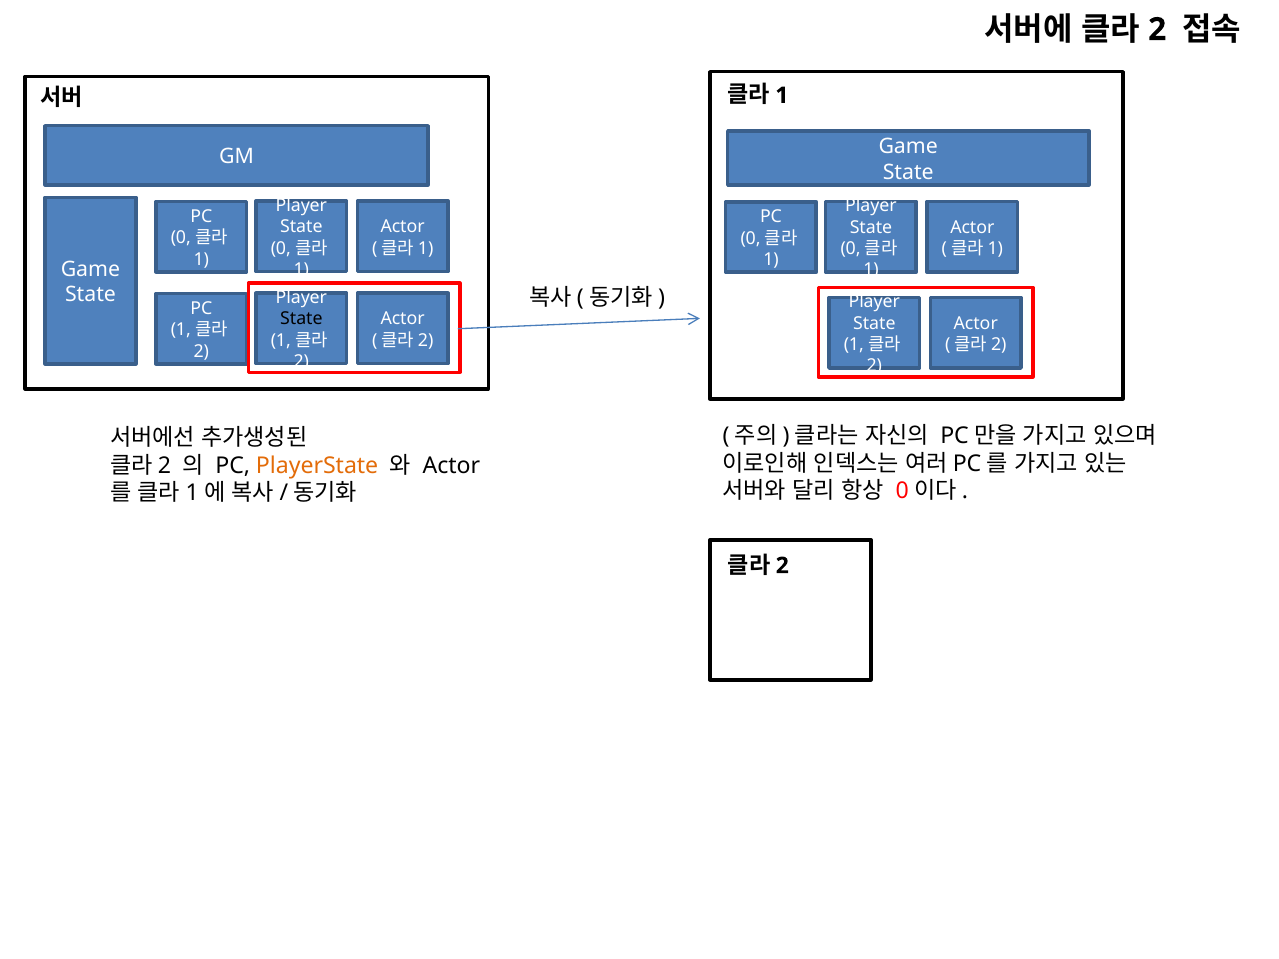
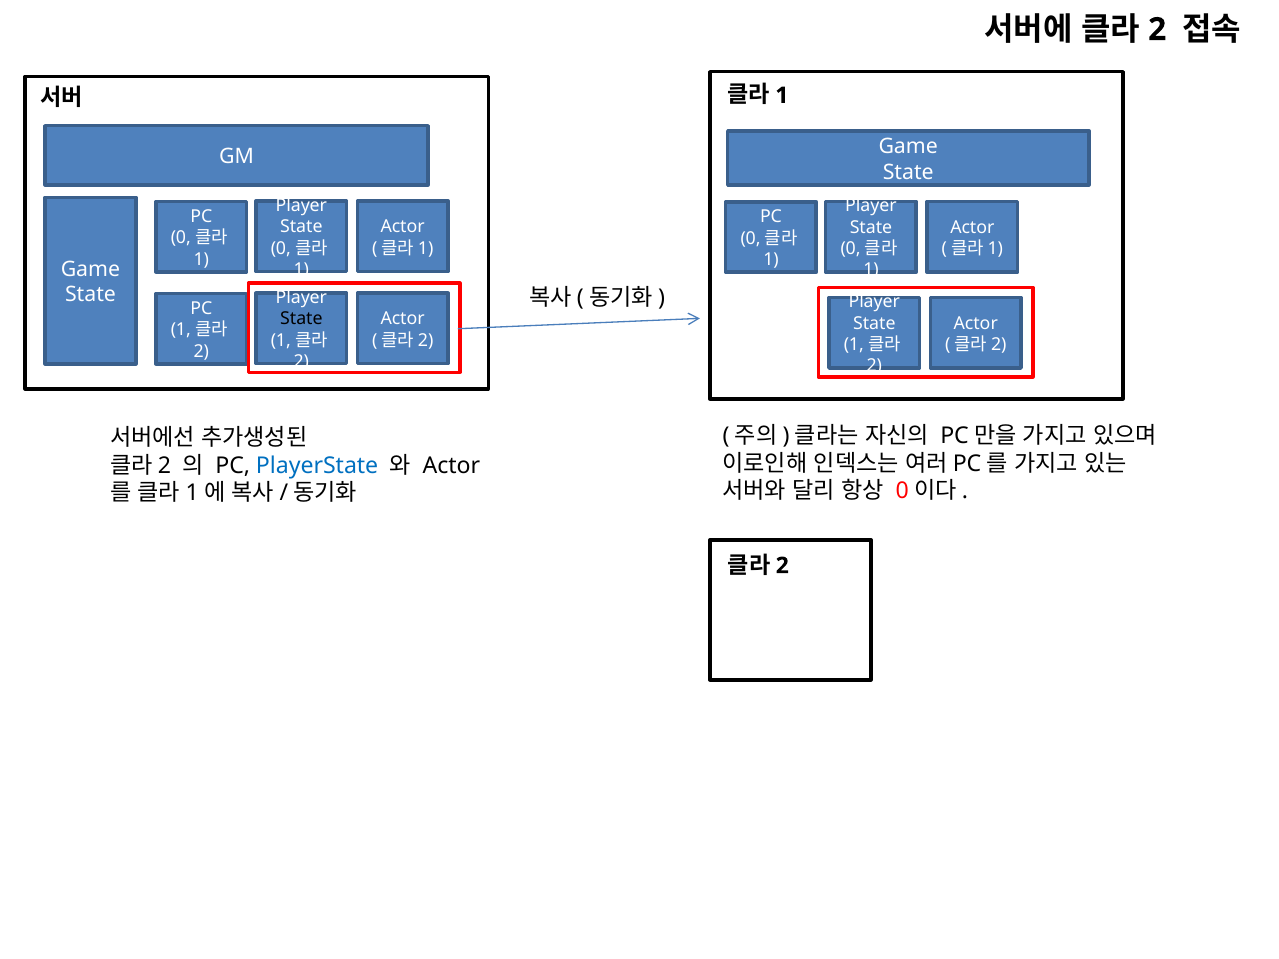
PlayerState colour: orange -> blue (317, 466)
